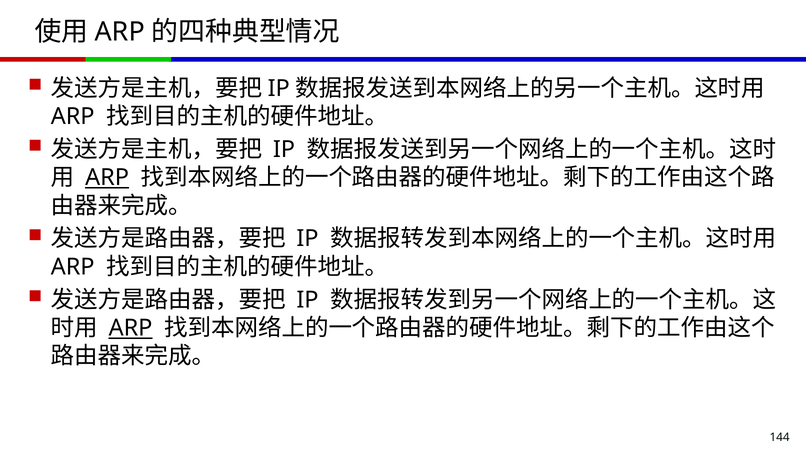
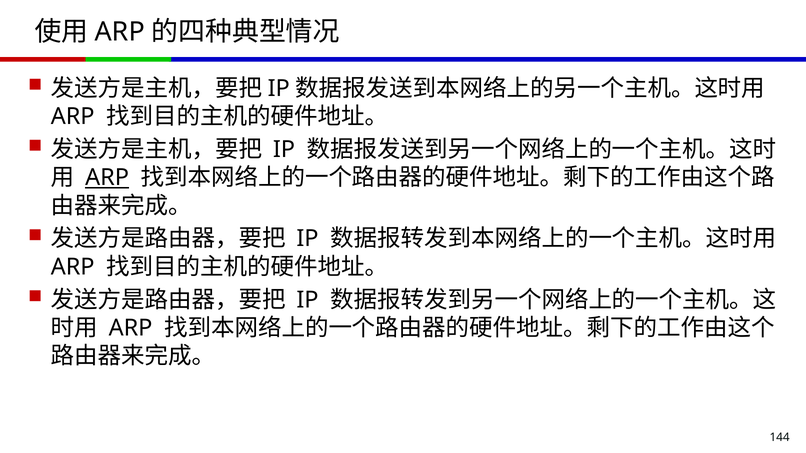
ARP underline: present -> none (131, 328)
